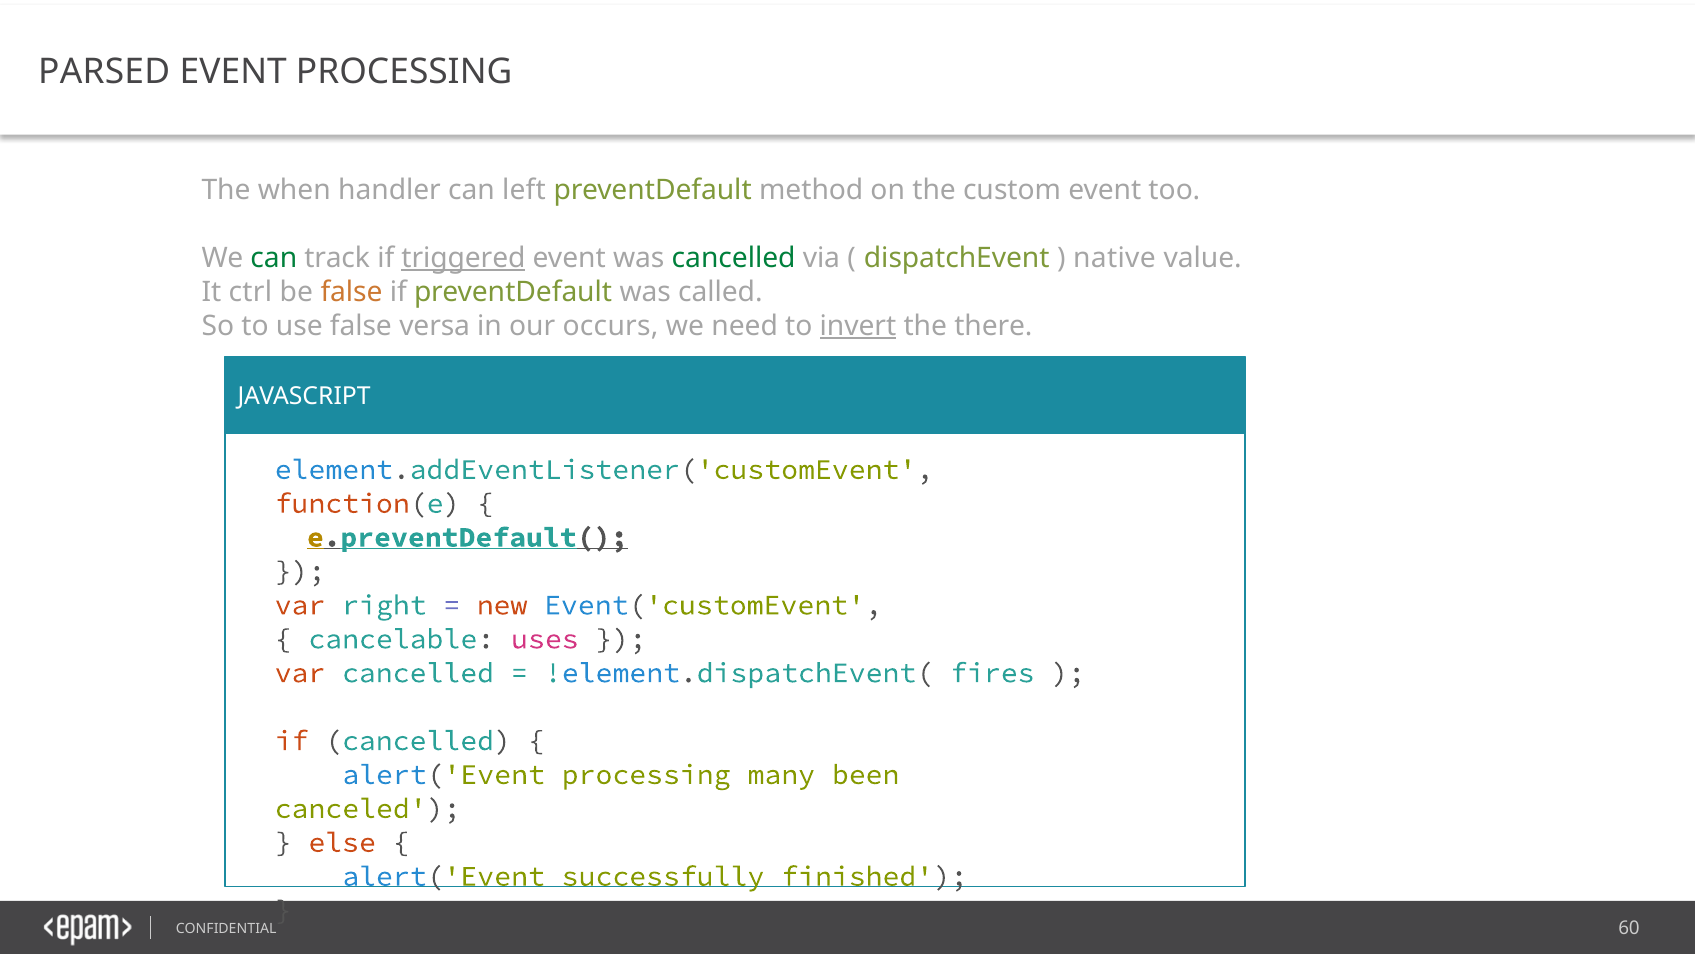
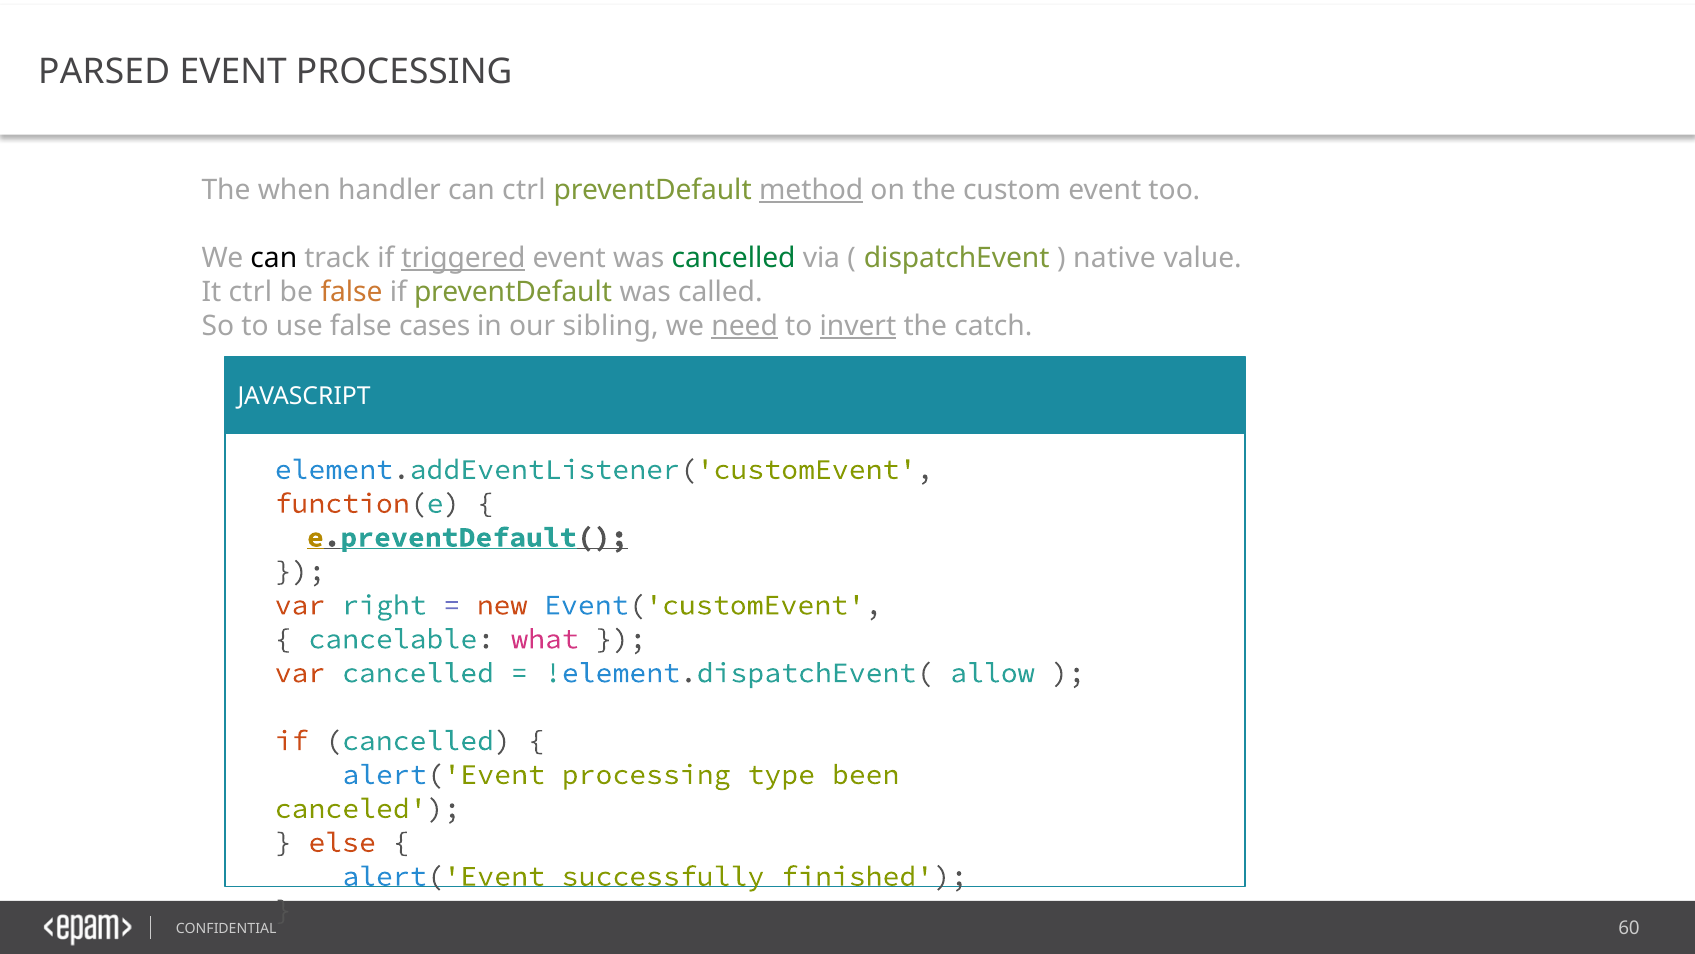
can left: left -> ctrl (524, 190)
method underline: none -> present (811, 190)
can colour: green -> black (274, 258)
versa: versa -> cases (435, 326)
occurs: occurs -> sibling (611, 326)
need underline: none -> present (745, 326)
there: there -> catch (993, 326)
uses: uses -> what (545, 639)
fires: fires -> allow (992, 672)
many: many -> type (781, 774)
